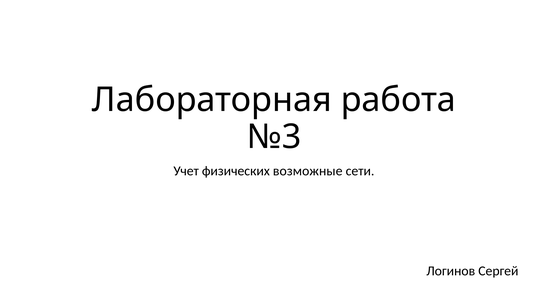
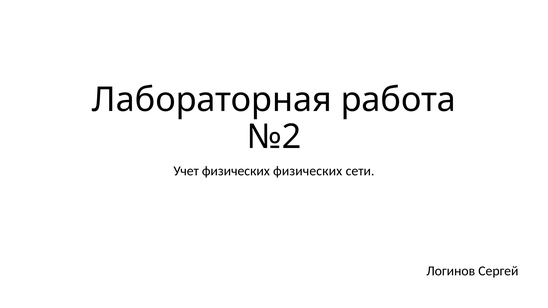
№3: №3 -> №2 (274, 137)
физических возможные: возможные -> физических (308, 171)
